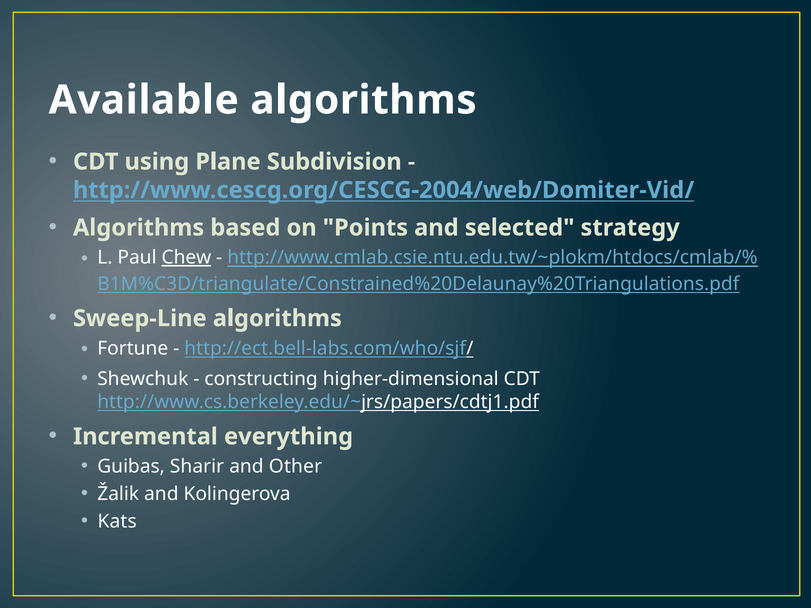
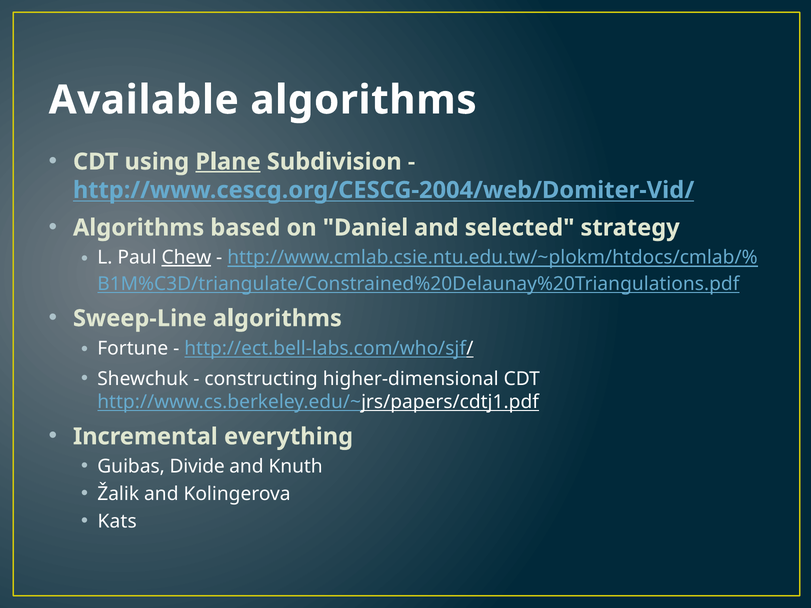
Plane underline: none -> present (228, 162)
Points: Points -> Daniel (365, 228)
Sharir: Sharir -> Divide (197, 467)
Other: Other -> Knuth (296, 467)
